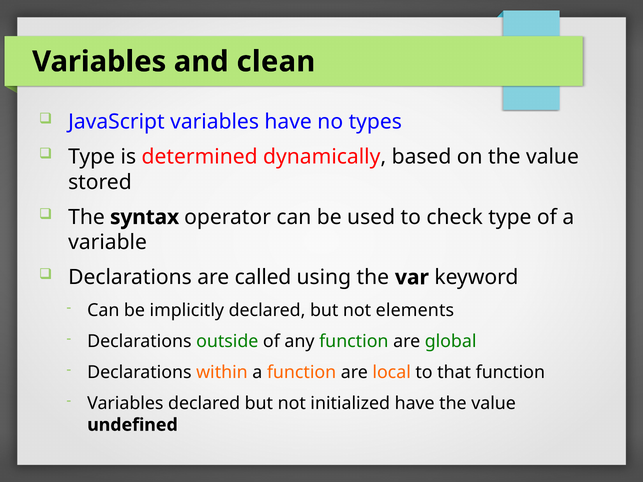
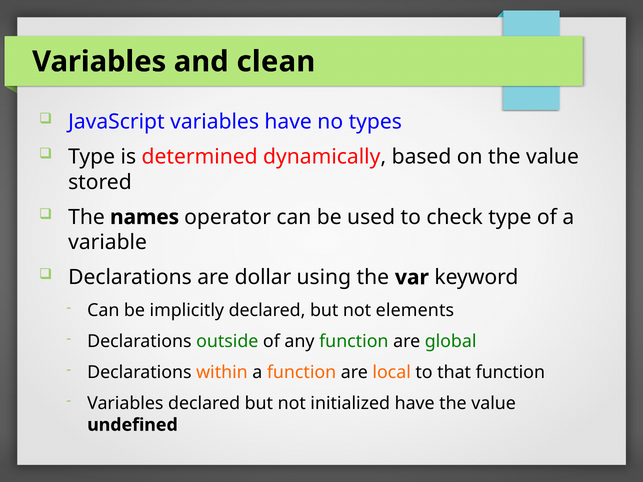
syntax: syntax -> names (145, 217)
called: called -> dollar (263, 278)
